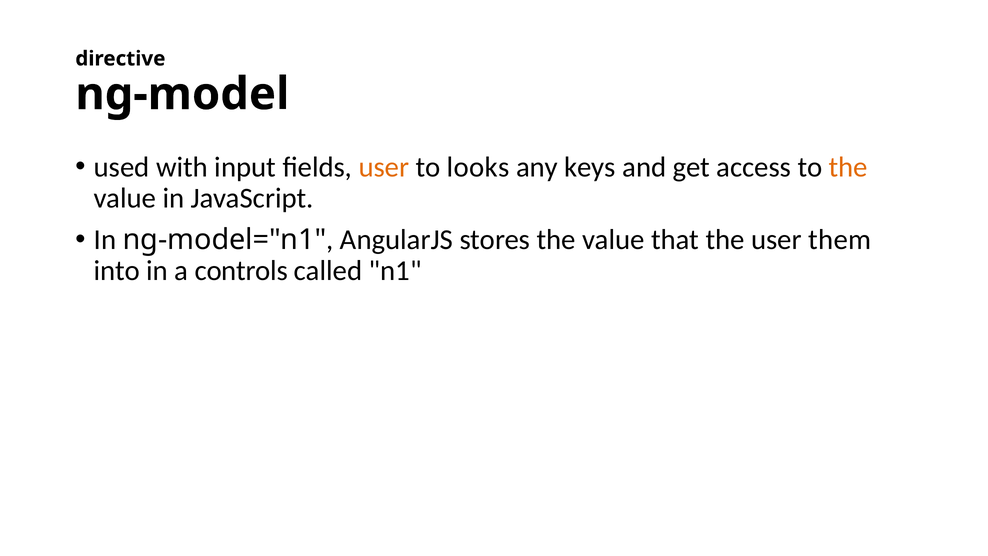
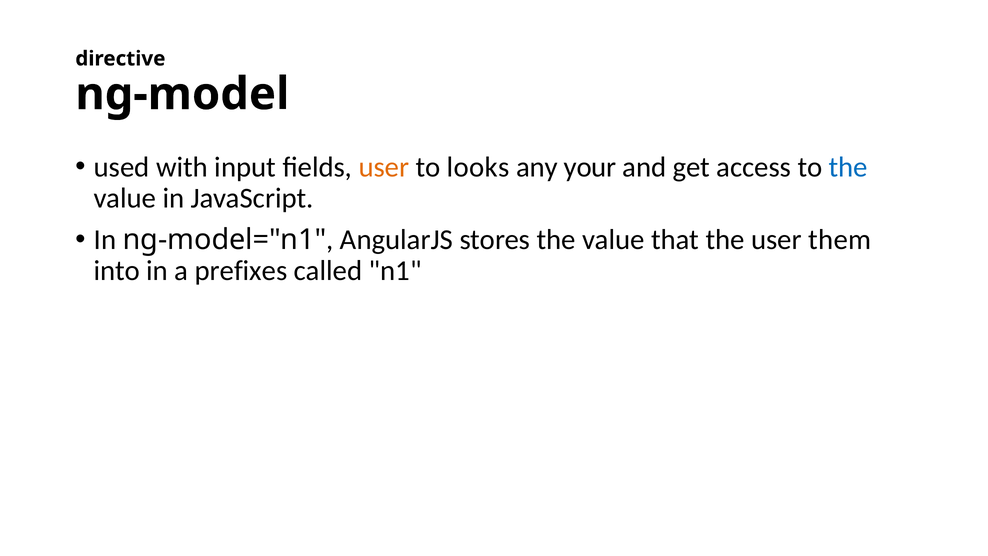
keys: keys -> your (590, 167)
the colour: orange -> blue (848, 167)
controls: controls -> prefixes (241, 271)
